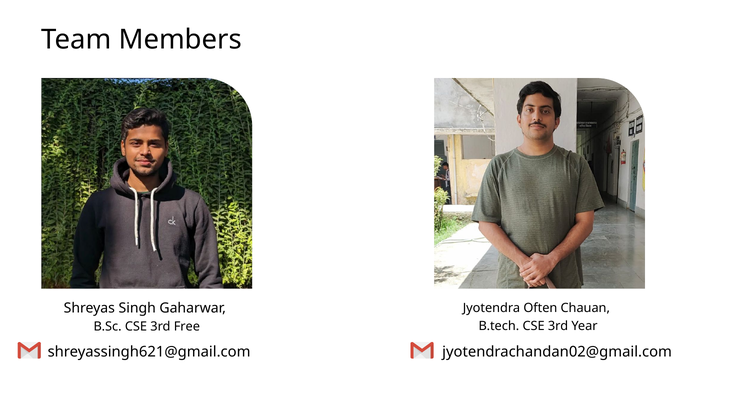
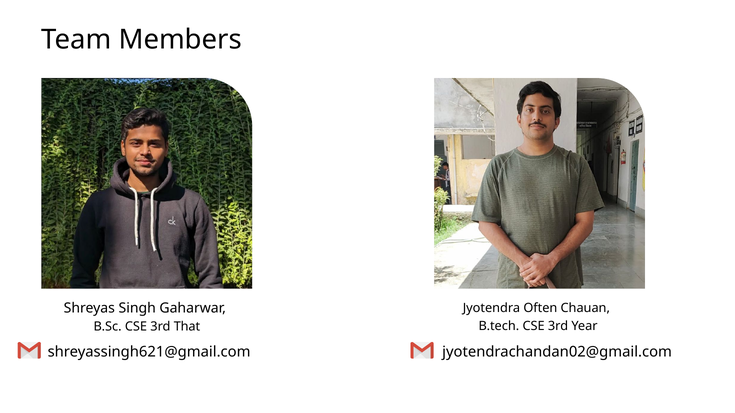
Free: Free -> That (187, 327)
